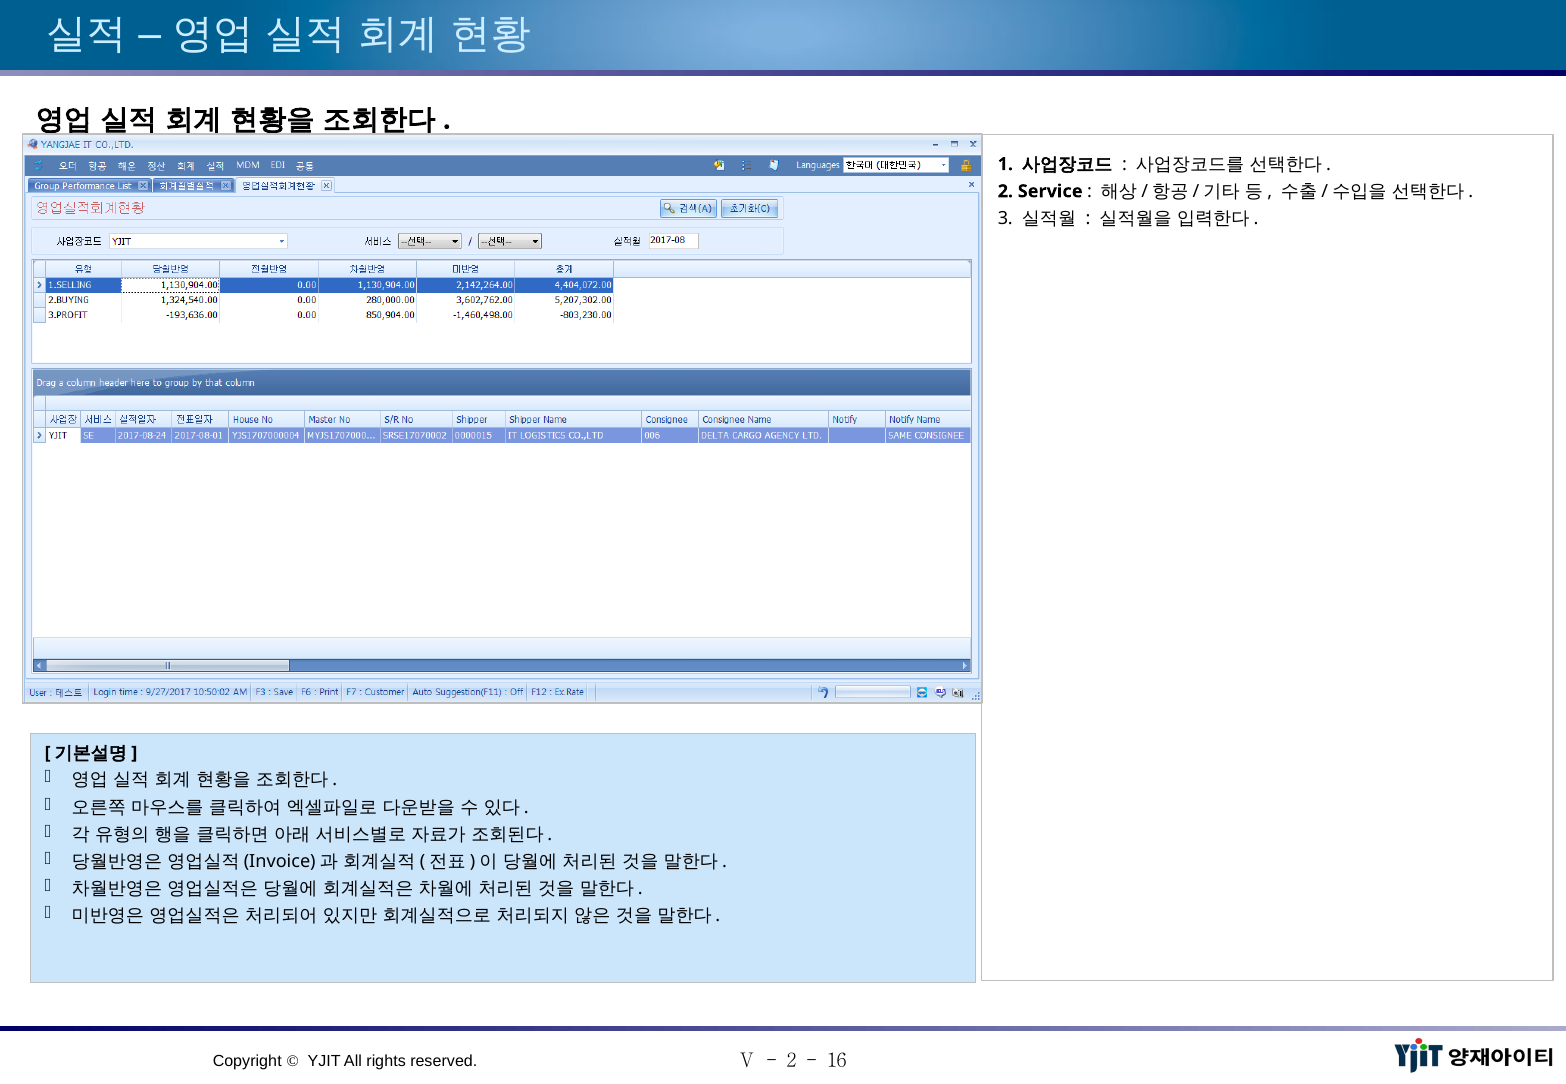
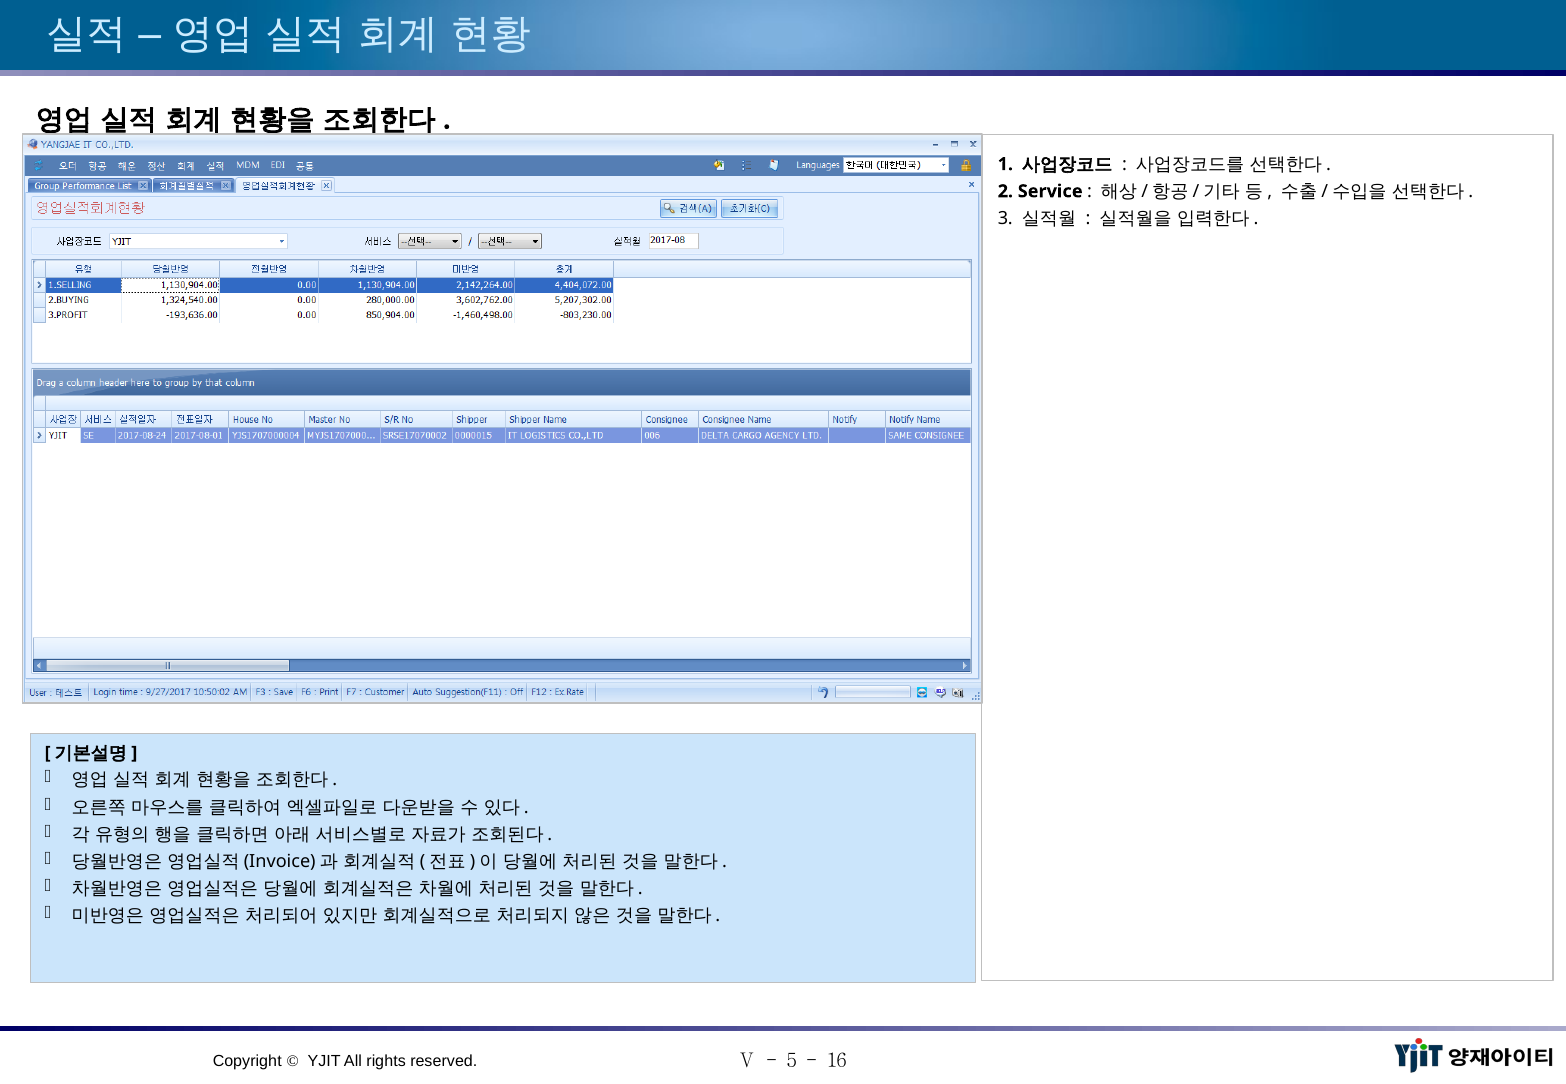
2: 2 -> 5 (792, 1061)
